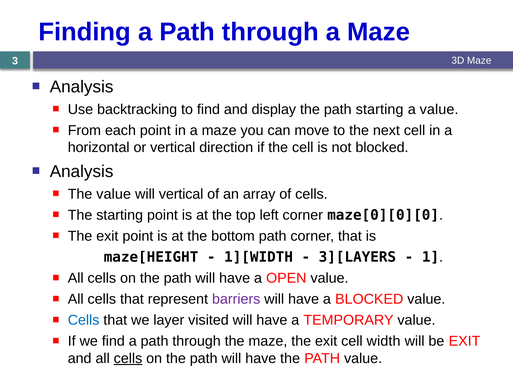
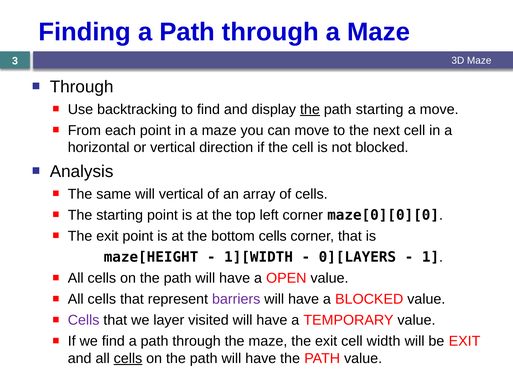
Analysis: Analysis -> Through (82, 87)
the underline: none -> present (310, 109)
a value: value -> move (439, 109)
The value: value -> same (114, 194)
bottom path: path -> cells (273, 236)
3][LAYERS: 3][LAYERS -> 0][LAYERS (357, 257)
Cells colour: blue -> purple (84, 320)
